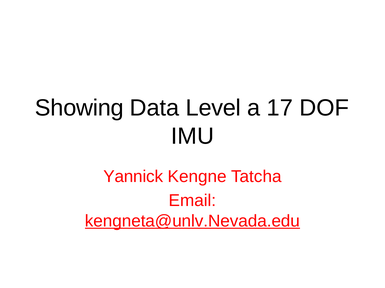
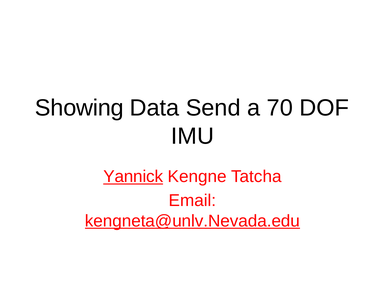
Level: Level -> Send (213, 108)
17: 17 -> 70 (280, 108)
Yannick underline: none -> present (133, 177)
